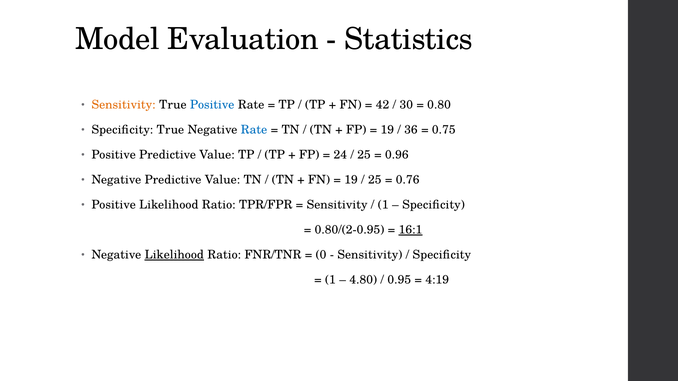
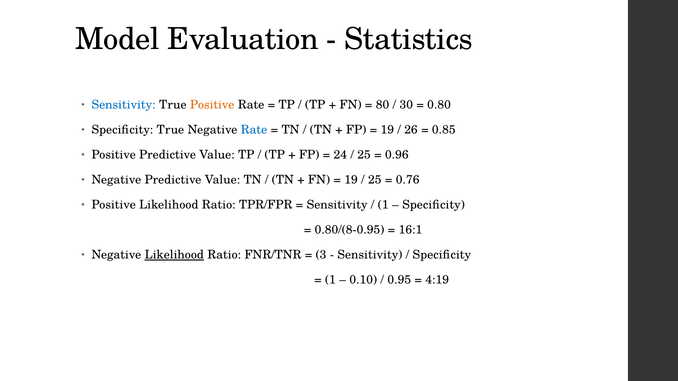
Sensitivity colour: orange -> blue (124, 105)
Positive colour: blue -> orange (212, 105)
42: 42 -> 80 (382, 105)
36: 36 -> 26 (411, 130)
0.75: 0.75 -> 0.85 (444, 130)
0.80/(2-0.95: 0.80/(2-0.95 -> 0.80/(8-0.95 (350, 230)
16:1 underline: present -> none (410, 230)
0: 0 -> 3 (321, 255)
4.80: 4.80 -> 0.10 (363, 280)
